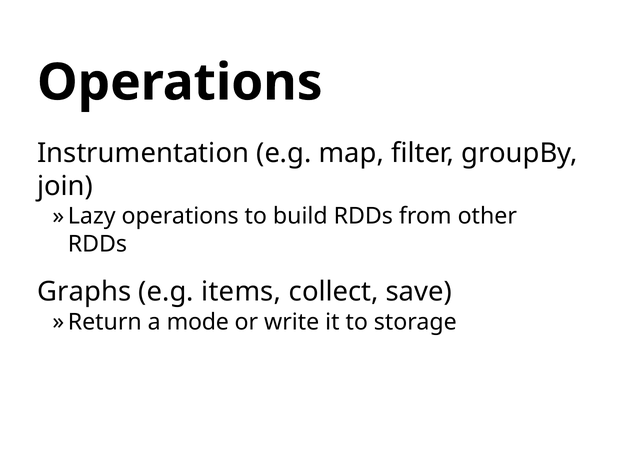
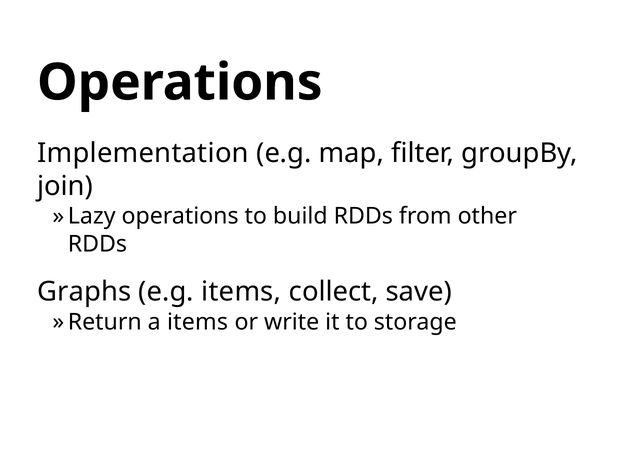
Instrumentation: Instrumentation -> Implementation (143, 153)
a mode: mode -> items (198, 322)
